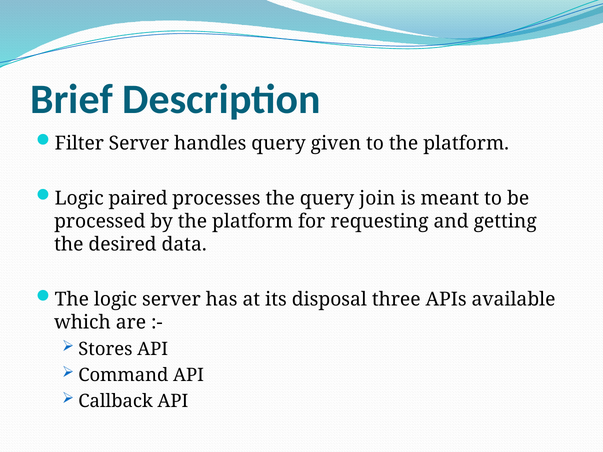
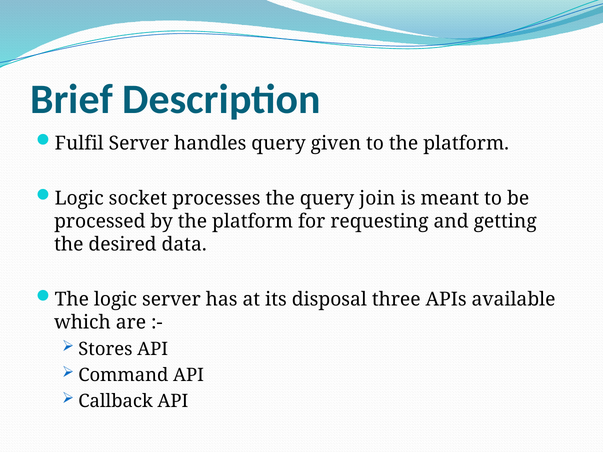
Filter: Filter -> Fulfil (79, 143)
paired: paired -> socket (138, 198)
